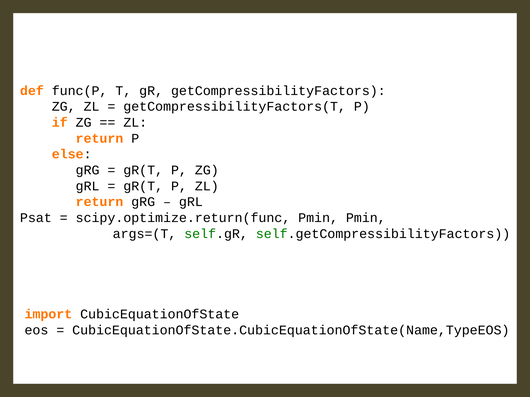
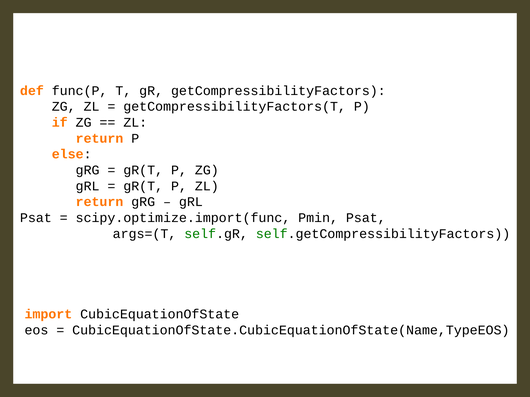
scipy.optimize.return(func: scipy.optimize.return(func -> scipy.optimize.import(func (183, 218)
Pmin Pmin: Pmin -> Psat (366, 218)
